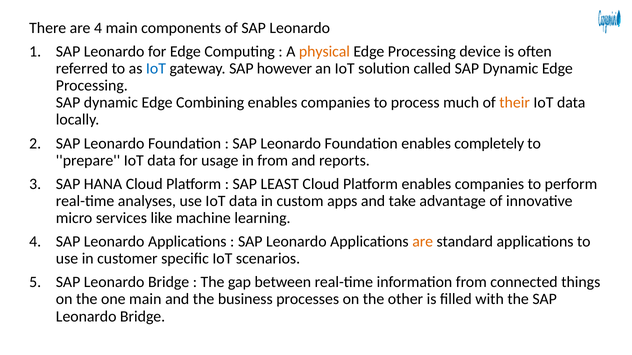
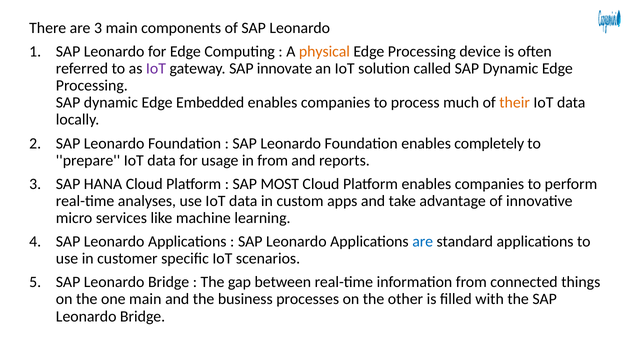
are 4: 4 -> 3 (98, 28)
IoT colour: blue -> purple (156, 69)
however: however -> innovate (284, 69)
Combining: Combining -> Embedded (210, 103)
LEAST: LEAST -> MOST (280, 184)
are colour: orange -> blue (423, 242)
